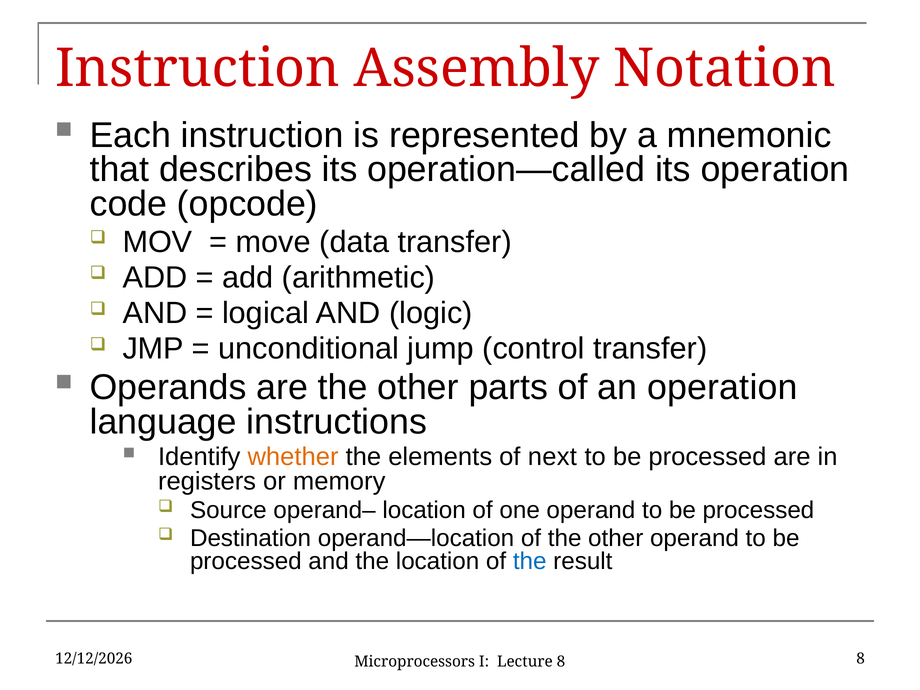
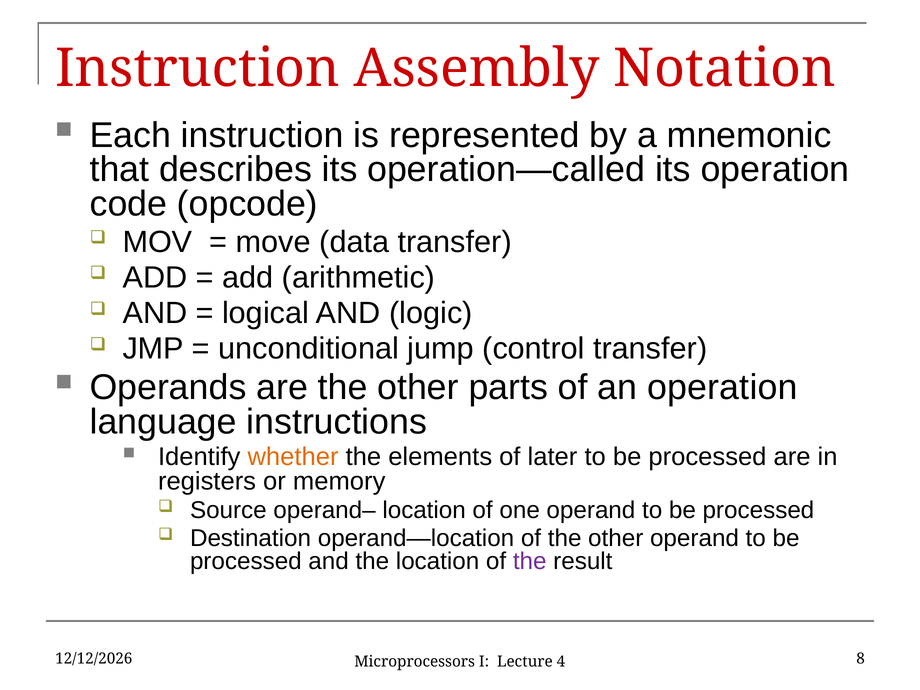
next: next -> later (552, 457)
the colour: blue -> purple (530, 561)
Lecture 8: 8 -> 4 (561, 662)
